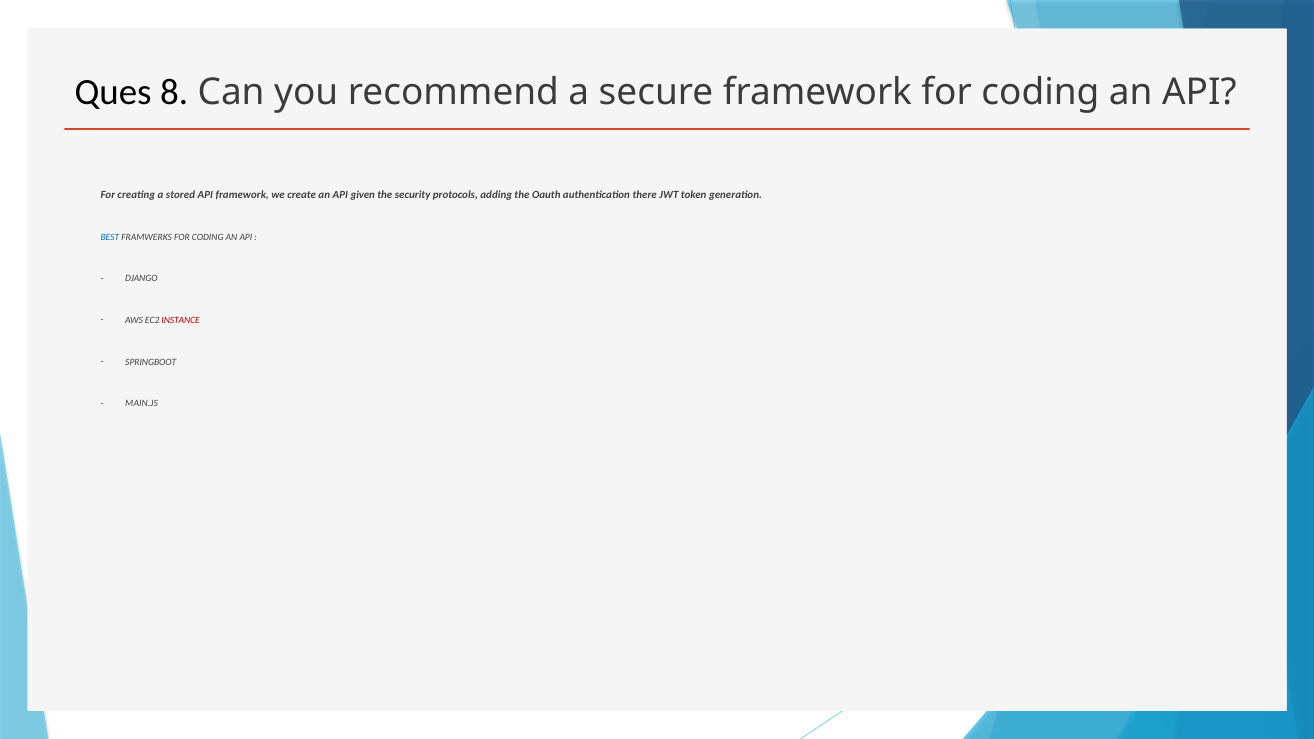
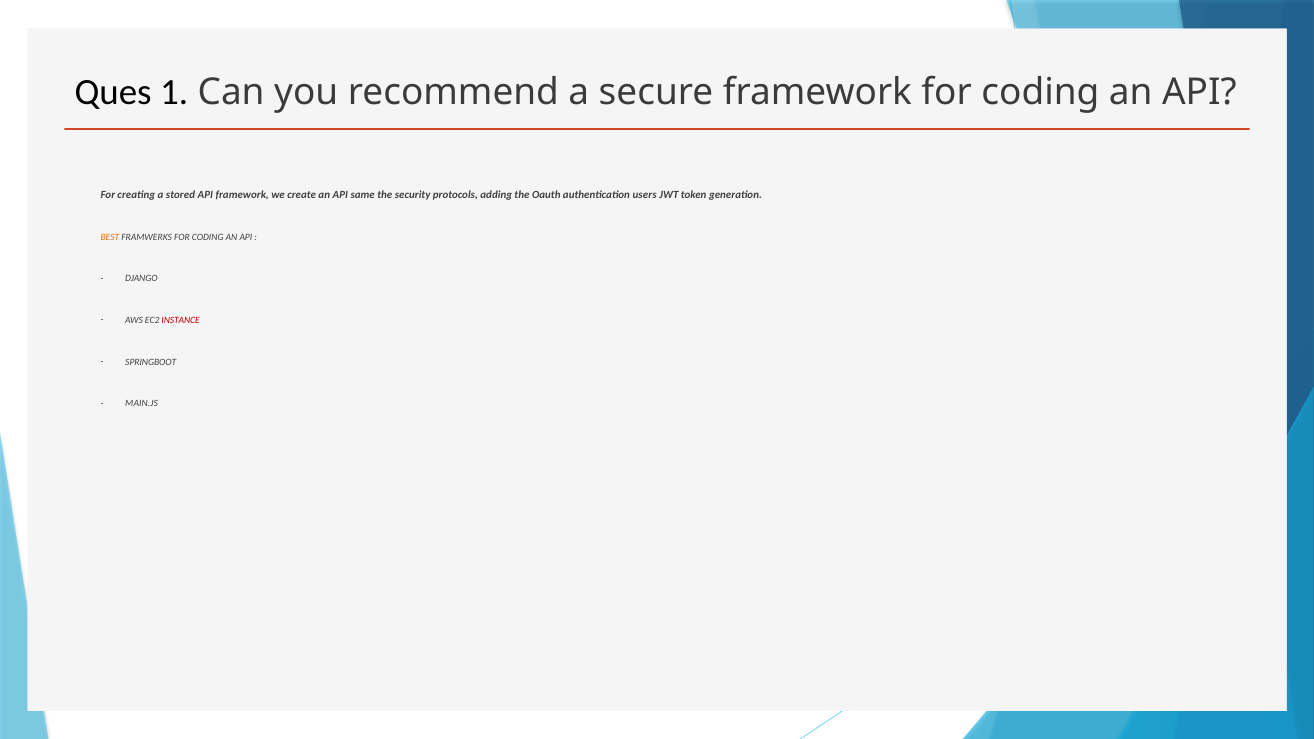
8: 8 -> 1 (174, 93)
given: given -> same (363, 195)
there: there -> users (645, 195)
BEST colour: blue -> orange (110, 237)
